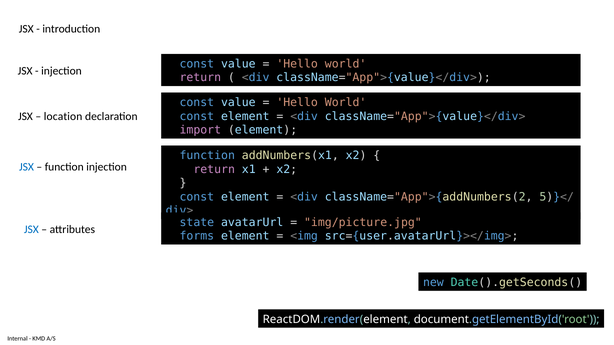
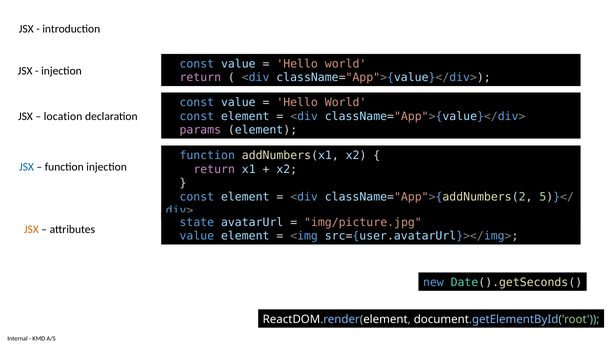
import: import -> params (200, 130)
JSX colour: blue -> orange (31, 230)
forms: forms -> value (197, 236)
